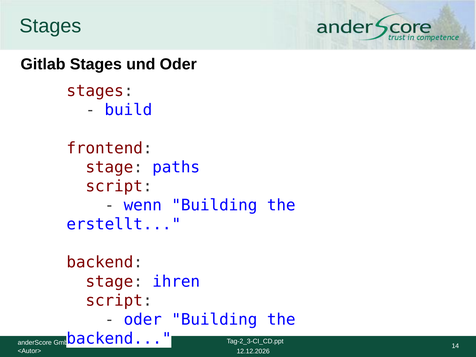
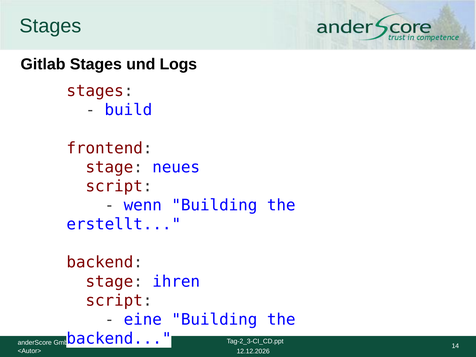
und Oder: Oder -> Logs (178, 64)
paths: paths -> neues (176, 167)
oder: oder -> eine (143, 320)
